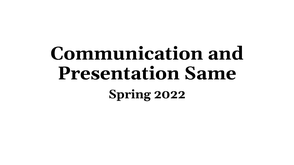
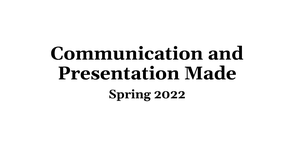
Same: Same -> Made (210, 73)
